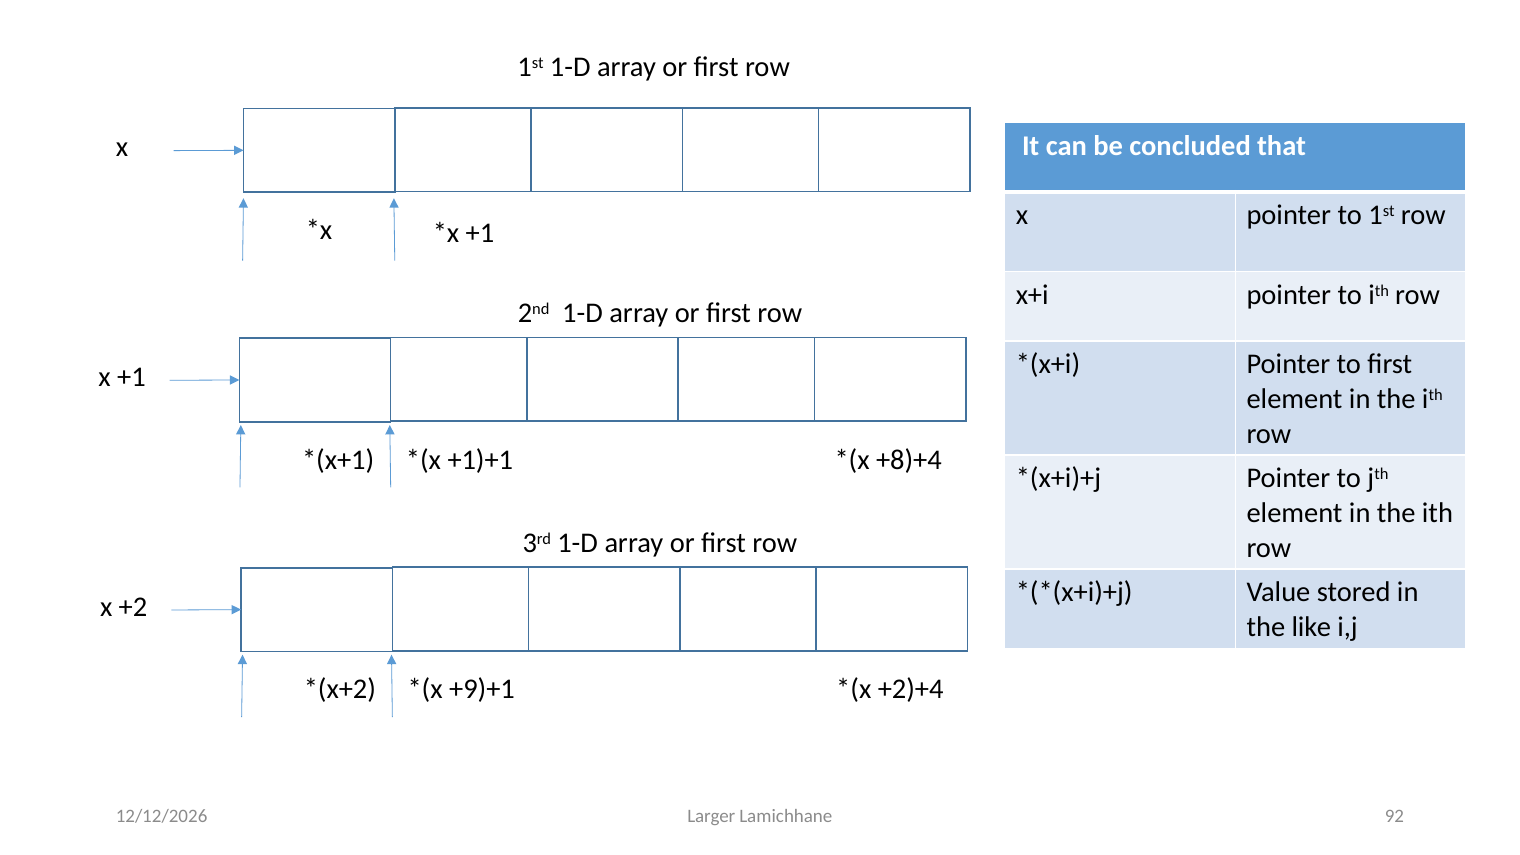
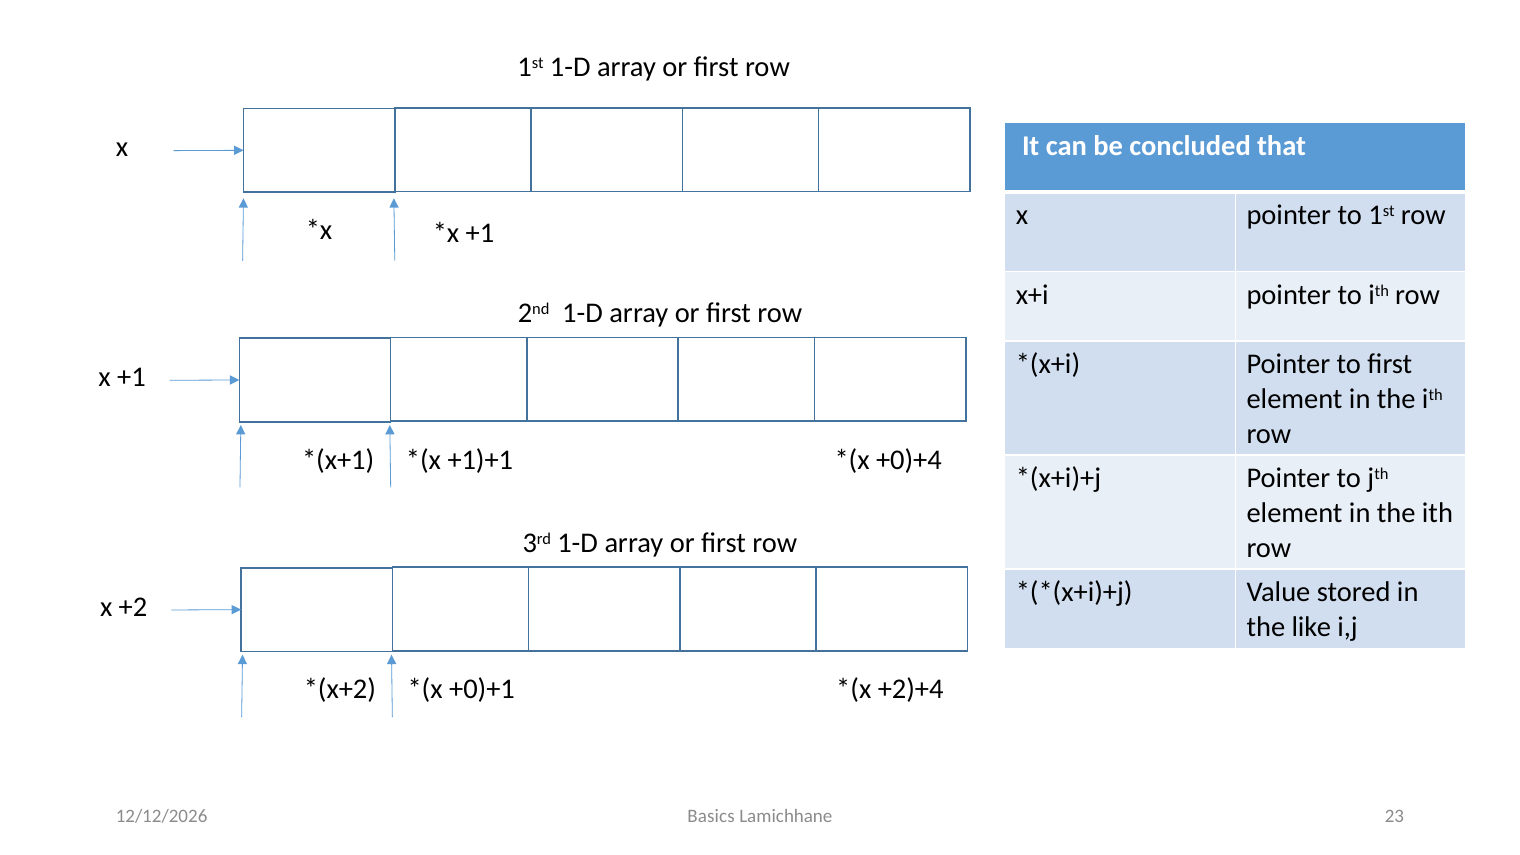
+8)+4: +8)+4 -> +0)+4 (909, 460)
+9)+1: +9)+1 -> +0)+1 (482, 689)
Larger: Larger -> Basics (711, 816)
92: 92 -> 23 (1394, 816)
